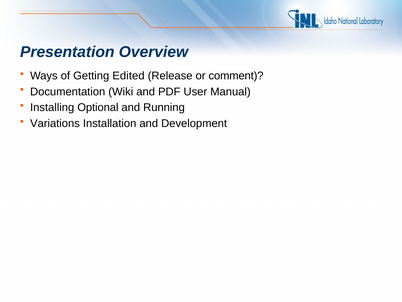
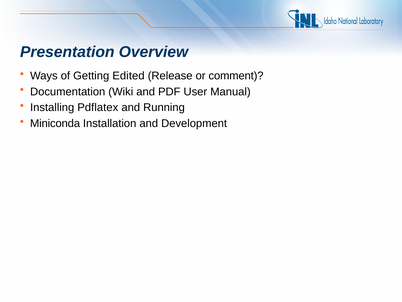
Optional: Optional -> Pdflatex (98, 107)
Variations: Variations -> Miniconda (55, 123)
